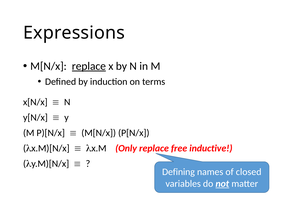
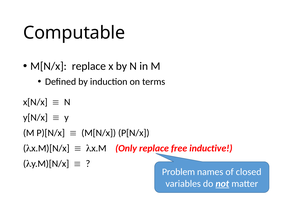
Expressions: Expressions -> Computable (74, 33)
replace underline: present -> none (89, 66)
Defining: Defining -> Problem (179, 172)
